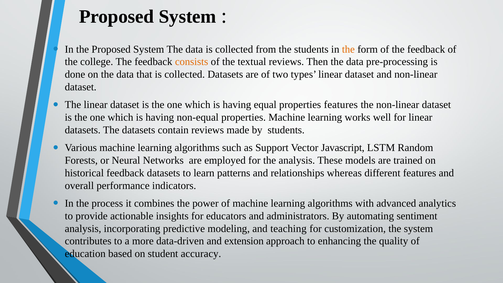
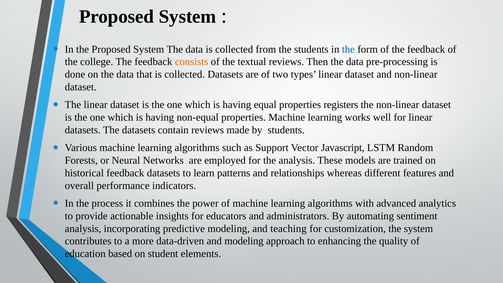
the colour: orange -> blue (348, 49)
properties features: features -> registers (341, 105)
and extension: extension -> modeling (244, 241)
accuracy: accuracy -> elements (201, 254)
